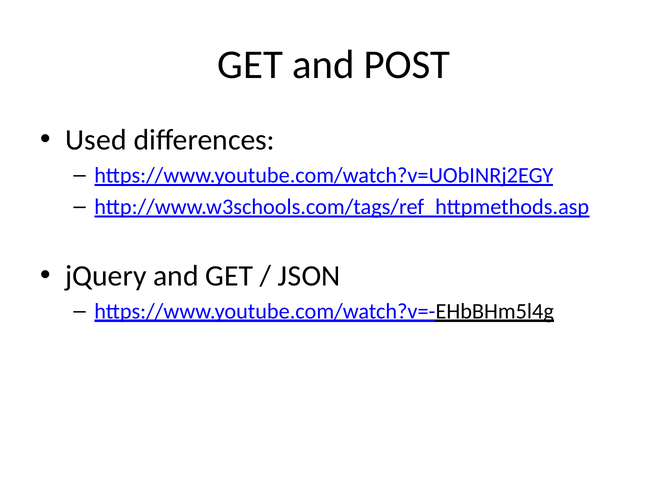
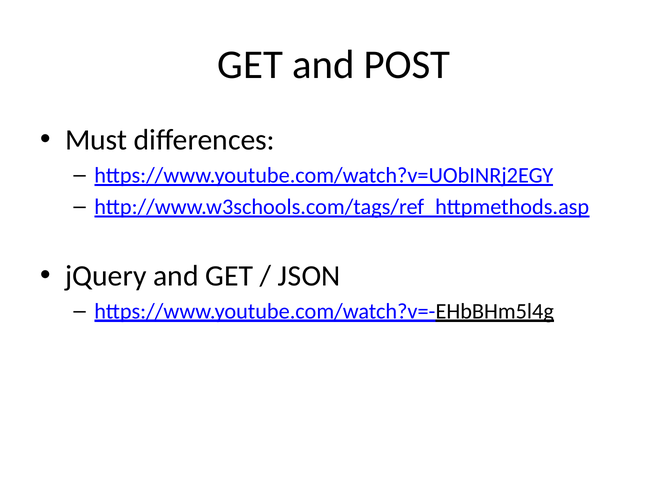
Used: Used -> Must (96, 140)
